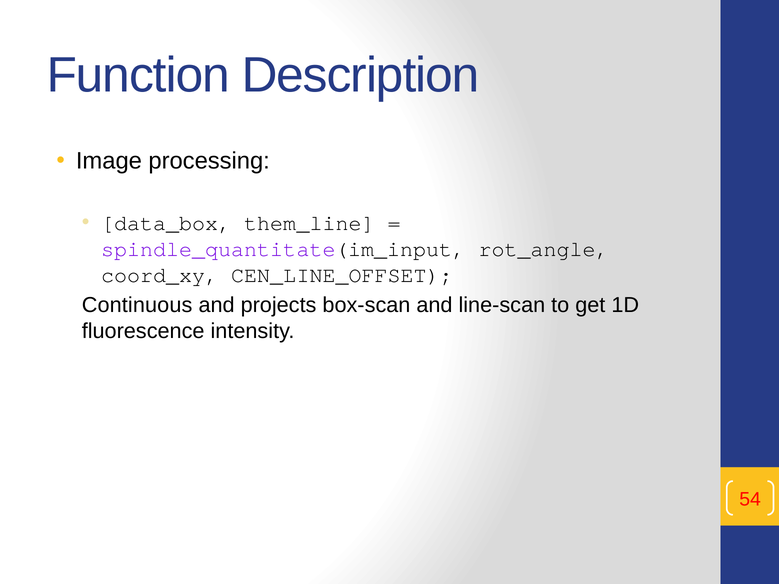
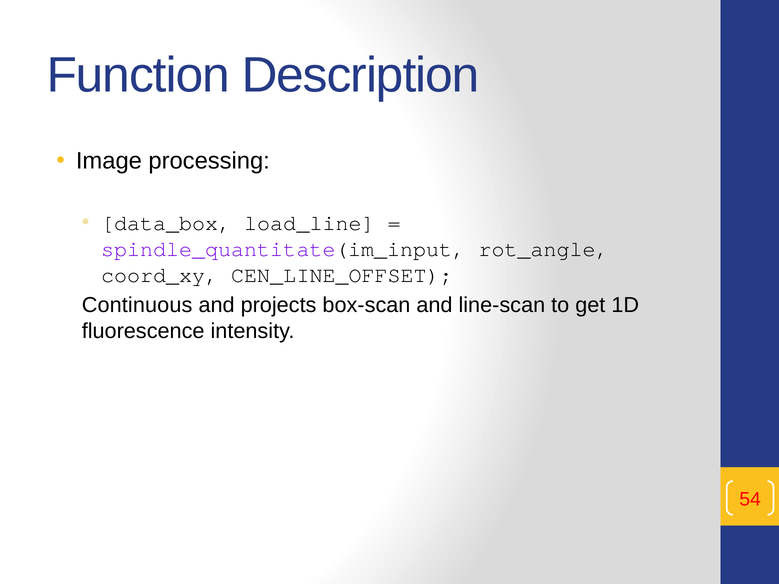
them_line: them_line -> load_line (310, 223)
